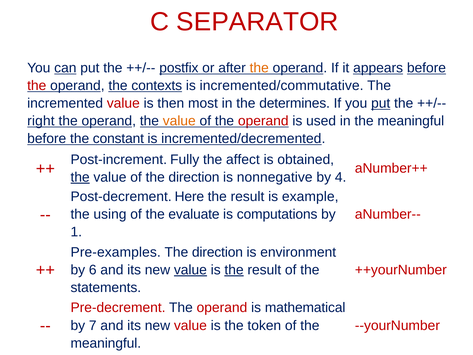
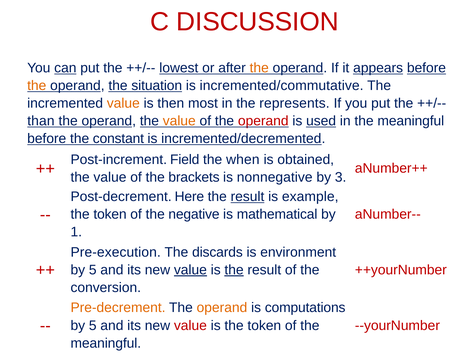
SEPARATOR: SEPARATOR -> DISCUSSION (258, 22)
postfix: postfix -> lowest (179, 68)
the colour: red -> orange (37, 86)
contexts: contexts -> situation (157, 86)
value colour: red -> orange (123, 103)
determines: determines -> represents (294, 103)
put underline: present -> none (381, 103)
right: right -> than (41, 121)
used underline: none -> present (321, 121)
Fully: Fully -> Field (185, 159)
affect: affect -> when (243, 159)
the underline: present -> none (80, 177)
of the direction: direction -> brackets (194, 177)
4: 4 -> 3 (341, 177)
result underline: none -> present (247, 197)
using: using -> token (110, 214)
evaluate: evaluate -> negative (194, 214)
computations: computations -> mathematical (277, 214)
Pre-examples: Pre-examples -> Pre-execution (116, 252)
direction: direction -> discards (217, 252)
6: 6 -> 5 (93, 270)
statements: statements -> conversion (106, 287)
Pre-decrement colour: red -> orange (118, 308)
operand colour: red -> orange (222, 308)
mathematical: mathematical -> computations (305, 308)
7: 7 -> 5 (93, 325)
